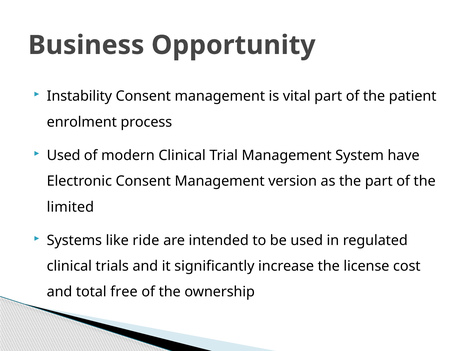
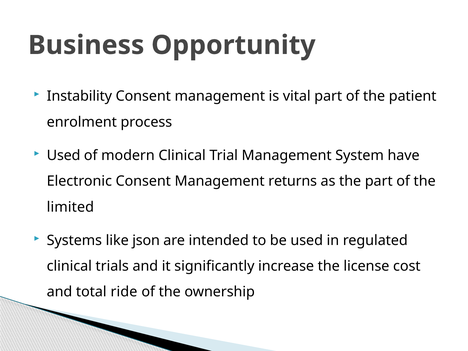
version: version -> returns (293, 181)
ride: ride -> json (146, 240)
free: free -> ride (124, 292)
